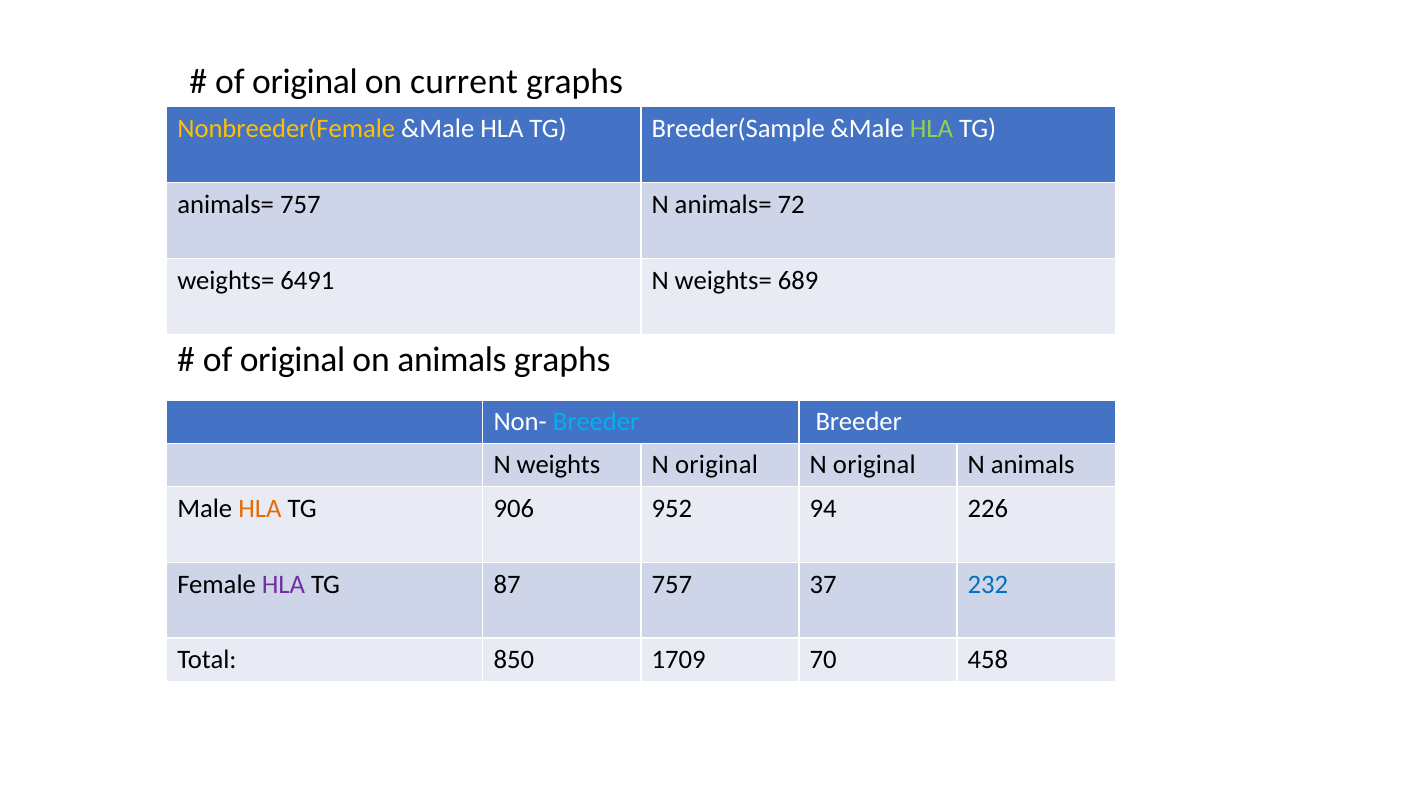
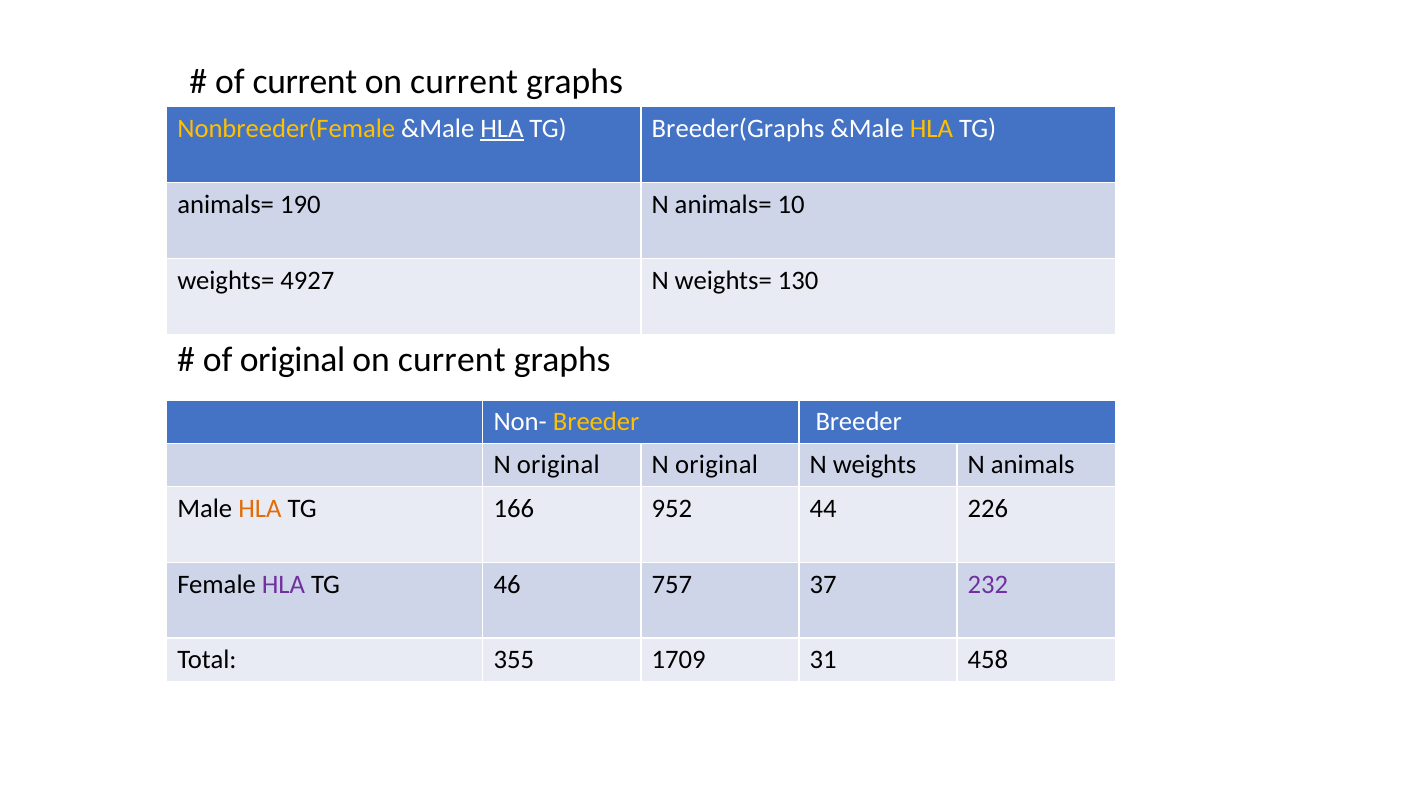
original: original -> current (305, 82)
HLA underline: none -> present (502, 129)
Breeder(Sample: Breeder(Sample -> Breeder(Graphs (738, 129)
HLA colour: light green -> yellow (931, 129)
animals= 757: 757 -> 190 (300, 205)
72: 72 -> 10 (791, 205)
6491: 6491 -> 4927 (307, 281)
689: 689 -> 130 (798, 281)
animals: animals -> current (452, 360)
Breeder colour: light blue -> yellow (596, 422)
weights: weights -> original (558, 465)
original: original -> weights (875, 465)
906: 906 -> 166 (514, 509)
94: 94 -> 44 (823, 509)
87: 87 -> 46 (507, 585)
232 colour: blue -> purple (988, 585)
850: 850 -> 355 (514, 660)
70: 70 -> 31 (823, 660)
